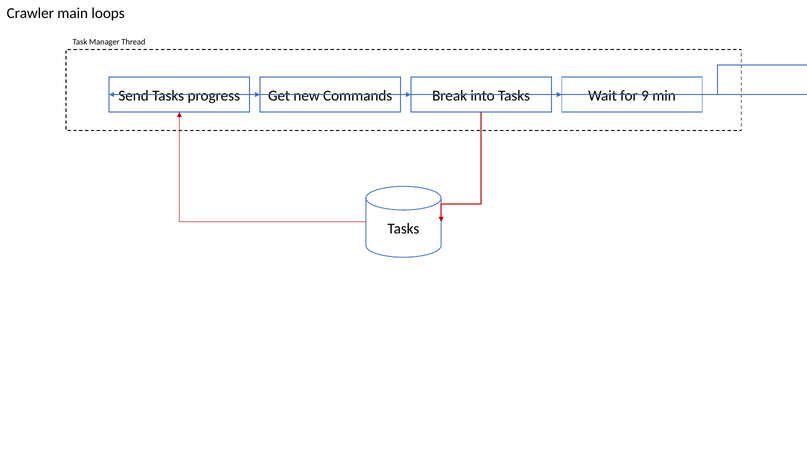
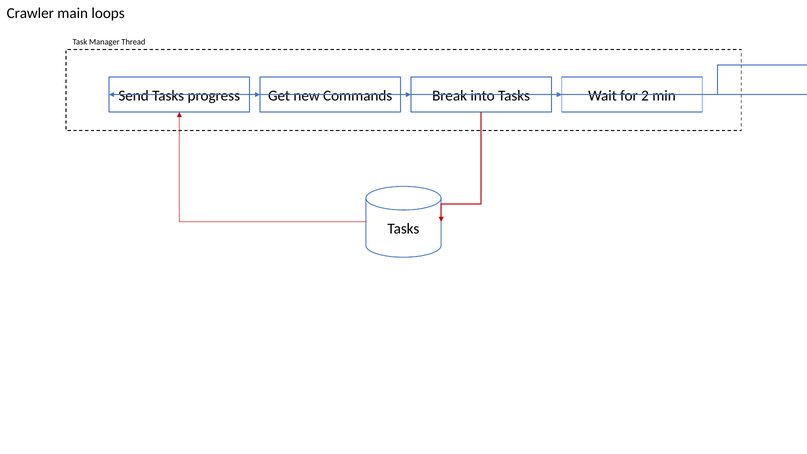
9: 9 -> 2 (645, 96)
